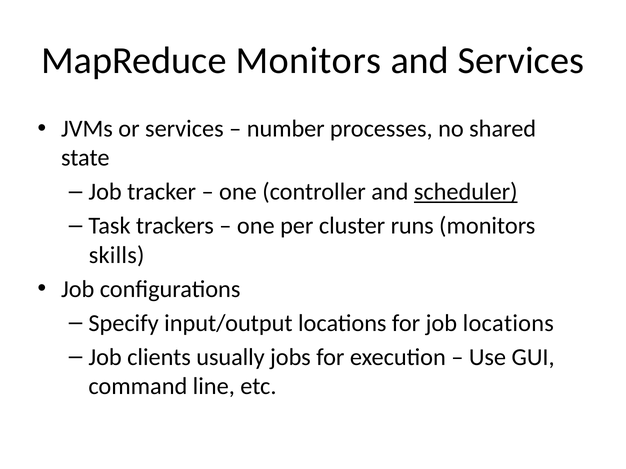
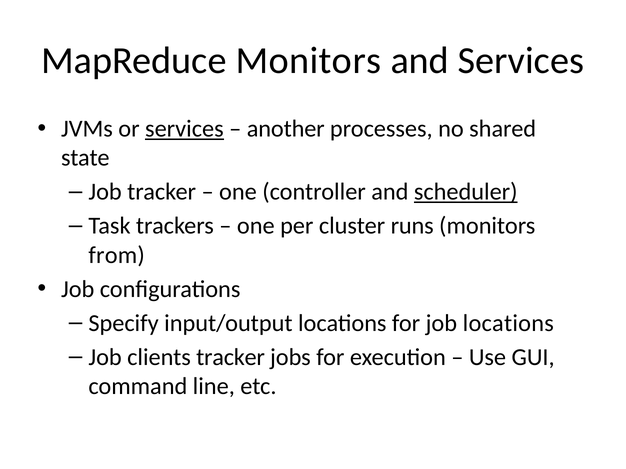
services underline: none -> present (184, 129)
number: number -> another (286, 129)
skills: skills -> from (117, 255)
clients usually: usually -> tracker (231, 357)
